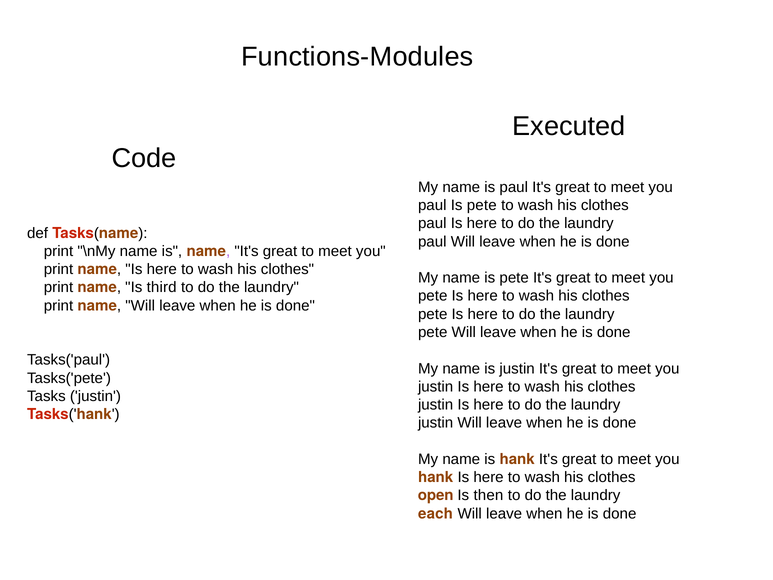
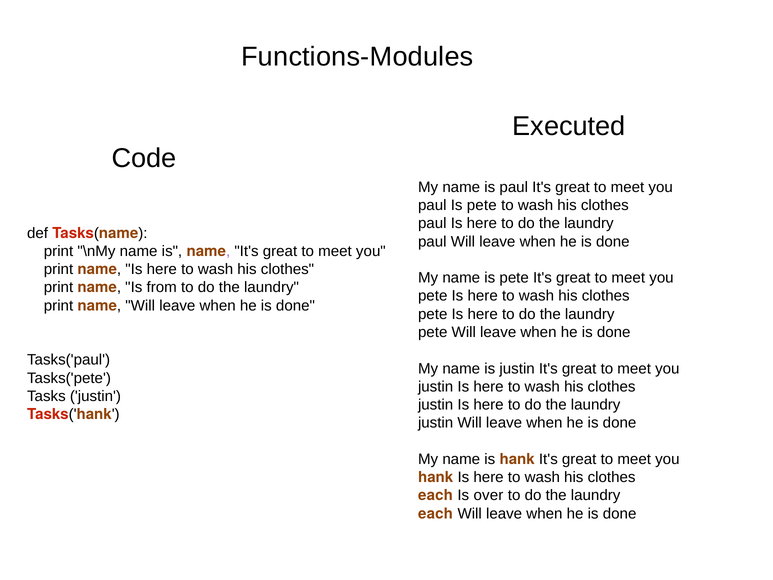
third: third -> from (162, 287)
open: open -> each (436, 495)
then: then -> over (488, 495)
